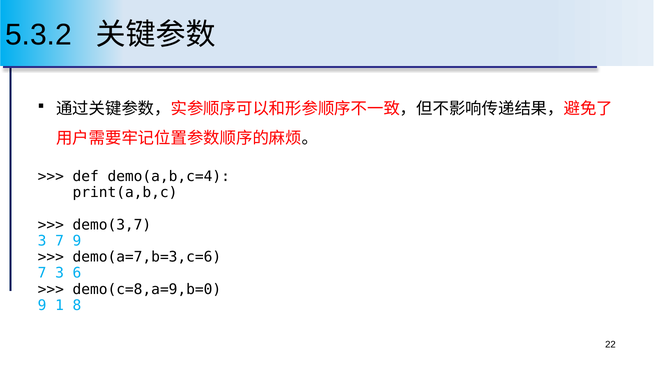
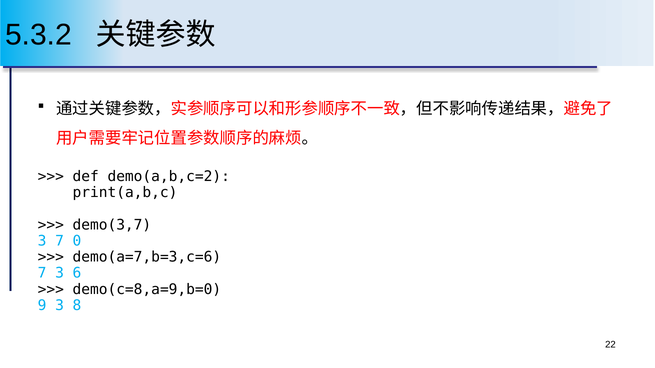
demo(a,b,c=4: demo(a,b,c=4 -> demo(a,b,c=2 (169, 177)
7 9: 9 -> 0 (77, 241)
9 1: 1 -> 3 (60, 306)
